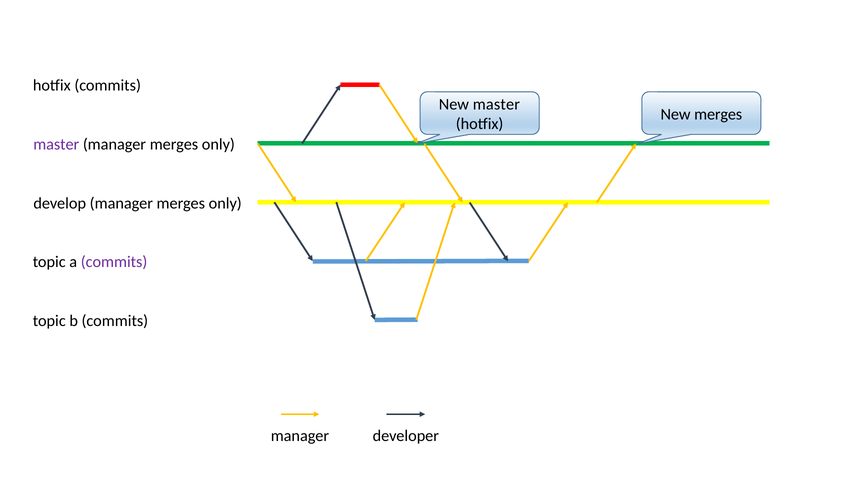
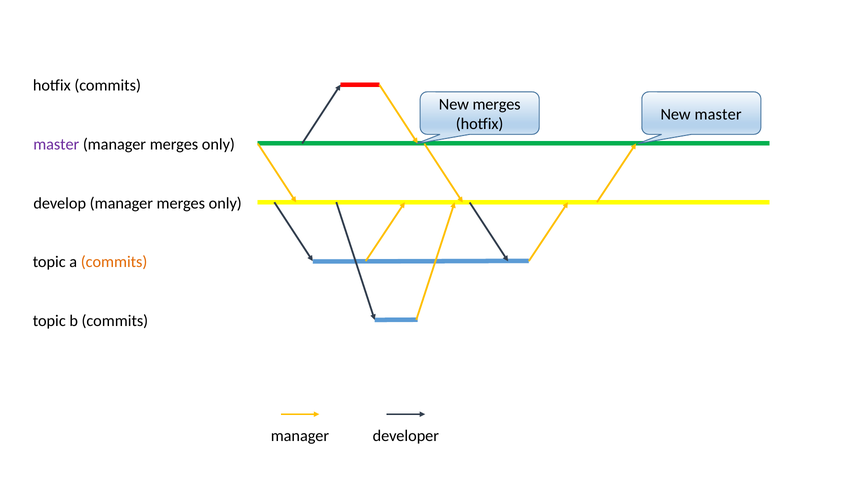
New master: master -> merges (497, 104)
New merges: merges -> master (718, 114)
commits colour: purple -> orange (114, 262)
